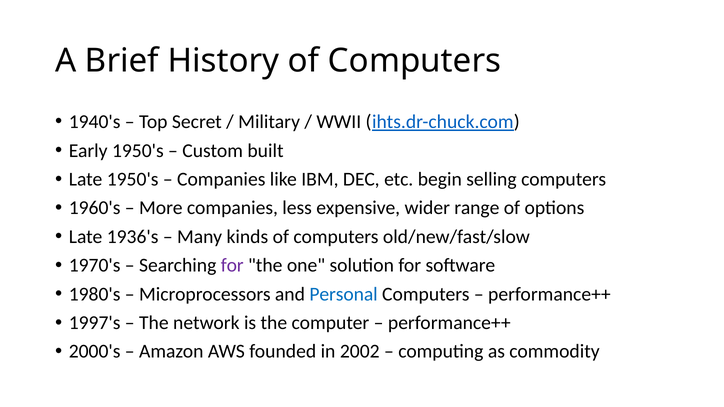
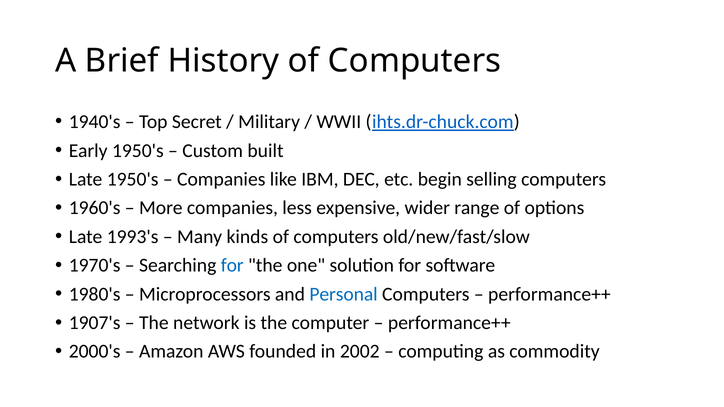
1936's: 1936's -> 1993's (133, 237)
for colour: purple -> blue (232, 266)
1997's: 1997's -> 1907's (95, 323)
